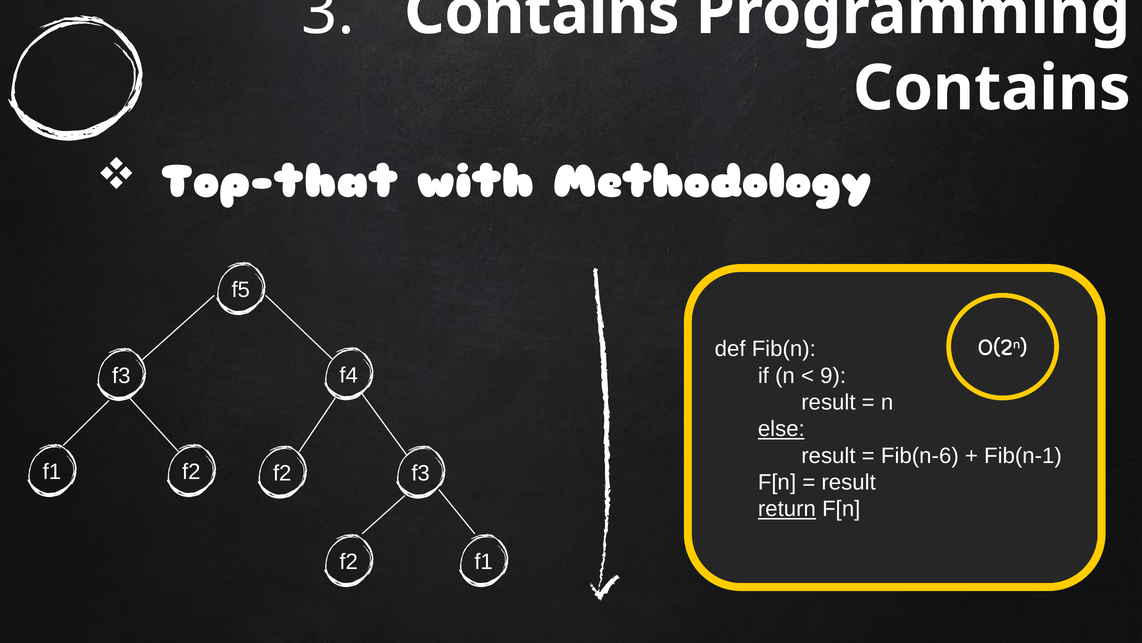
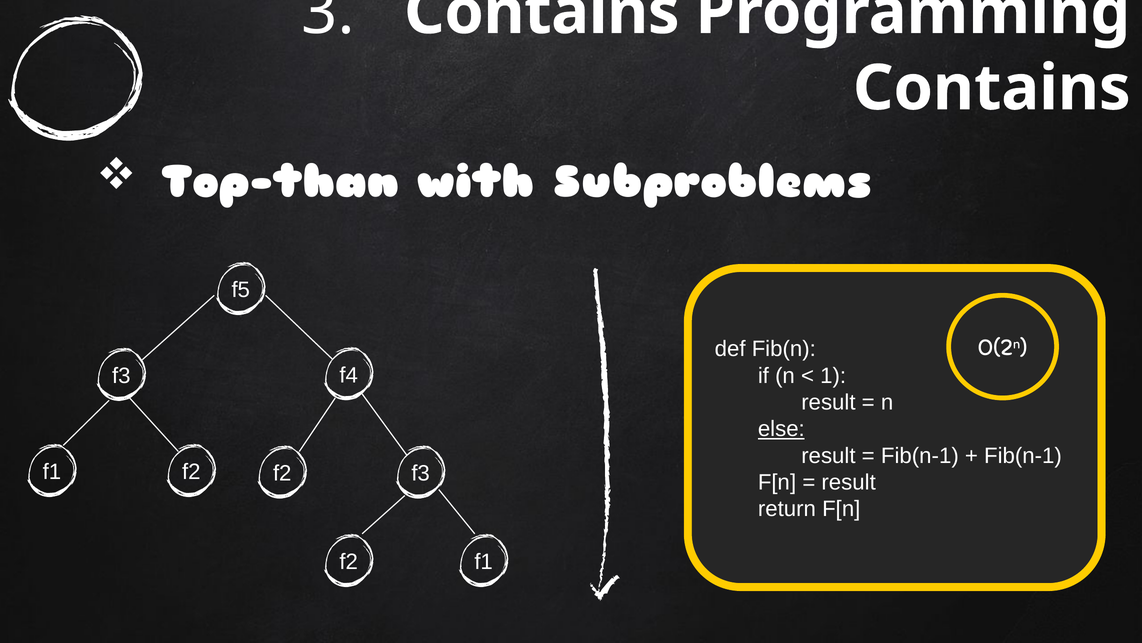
Top-that: Top-that -> Top-than (280, 182)
Methodology: Methodology -> Subproblems (712, 182)
9: 9 -> 1 (833, 375)
Fib(n-6: Fib(n-6 -> Fib(n-1 (920, 455)
return underline: present -> none (787, 509)
